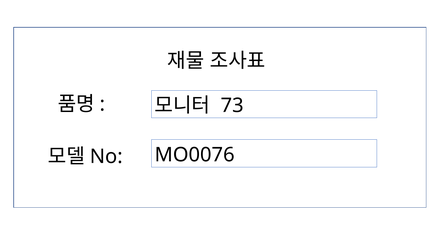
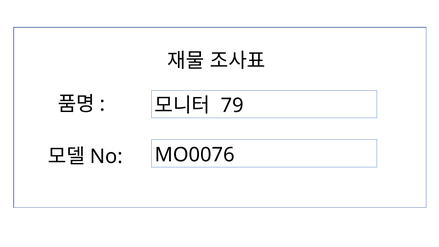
73: 73 -> 79 (232, 105)
